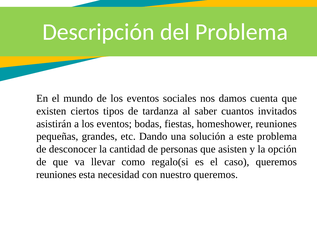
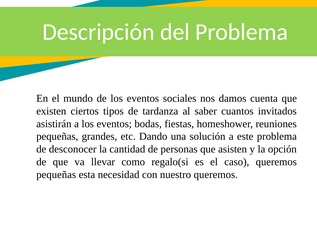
reuniones: reuniones -> pequeñas (56, 174)
